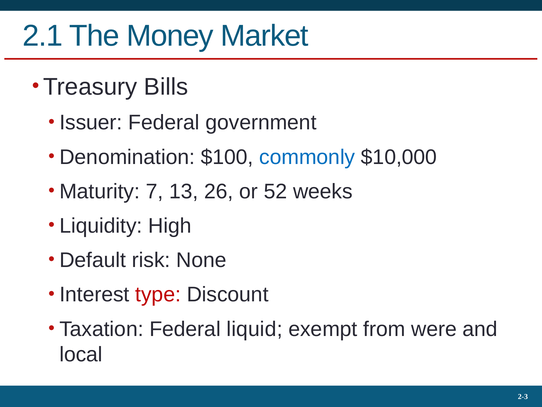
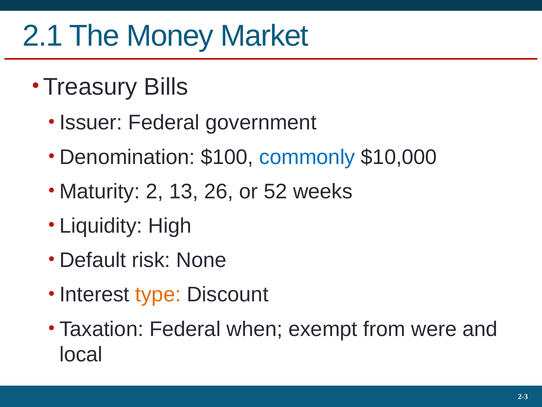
7: 7 -> 2 (155, 191)
type colour: red -> orange (158, 294)
liquid: liquid -> when (255, 329)
